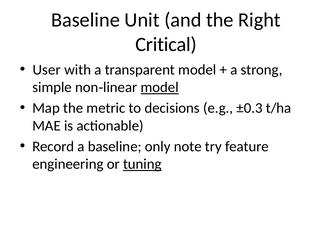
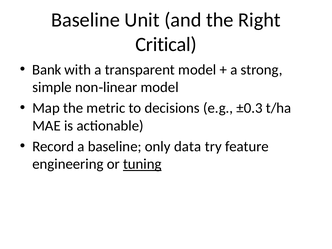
User: User -> Bank (47, 70)
model underline: present -> none (160, 87)
note: note -> data (188, 146)
